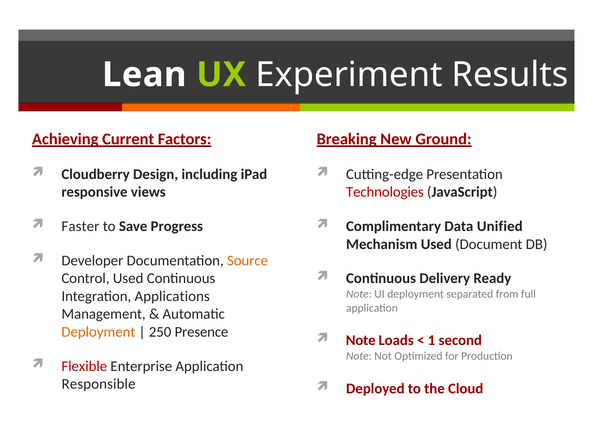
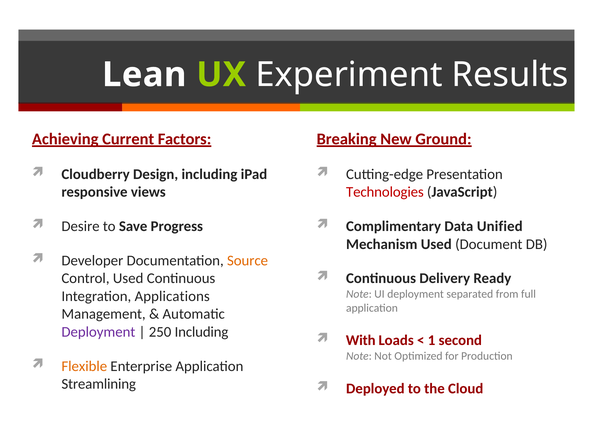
Faster: Faster -> Desire (81, 226)
Deployment colour: orange -> purple (98, 332)
250 Presence: Presence -> Including (201, 332)
Note: Note -> With (361, 340)
Flexible colour: red -> orange (84, 366)
Responsible: Responsible -> Streamlining (99, 384)
